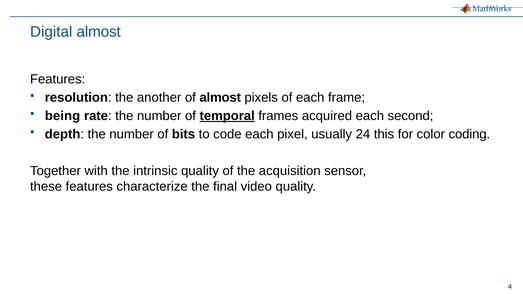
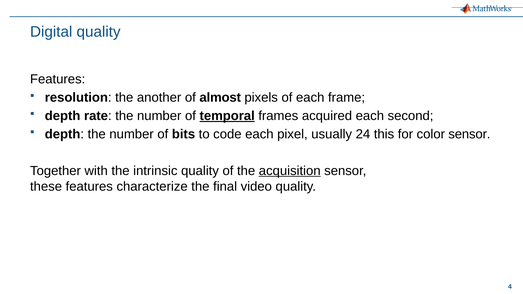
Digital almost: almost -> quality (99, 32)
being: being -> depth (63, 116)
color coding: coding -> sensor (469, 134)
acquisition underline: none -> present (290, 171)
